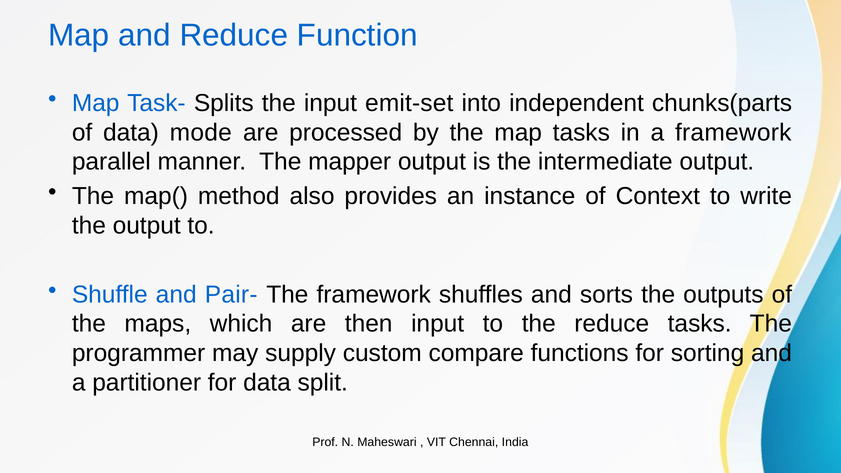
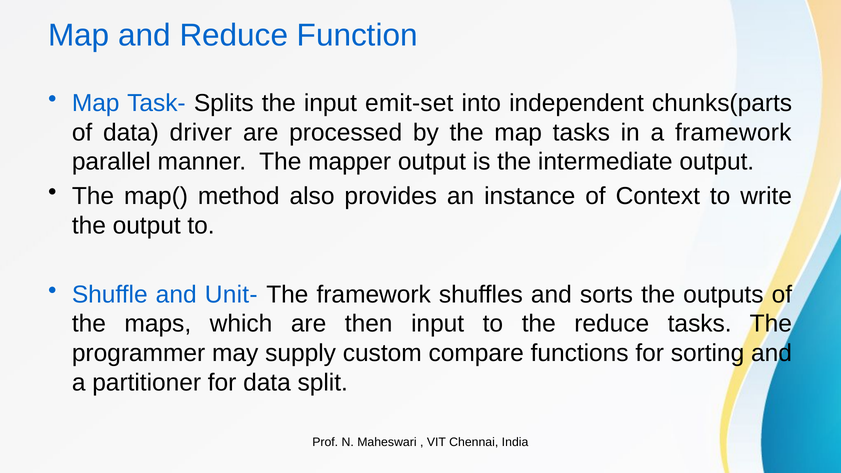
mode: mode -> driver (201, 132)
Pair-: Pair- -> Unit- (231, 294)
